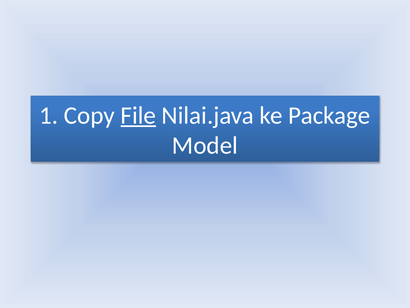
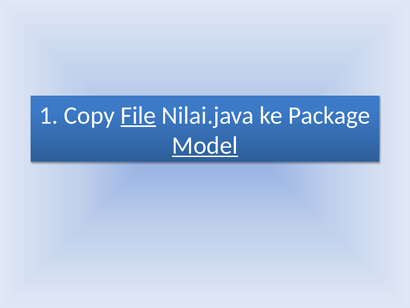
Model underline: none -> present (205, 145)
